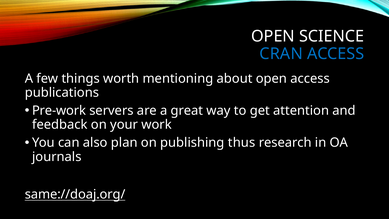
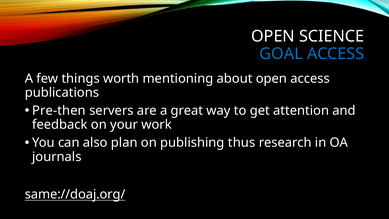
CRAN: CRAN -> GOAL (281, 54)
Pre-work: Pre-work -> Pre-then (59, 110)
